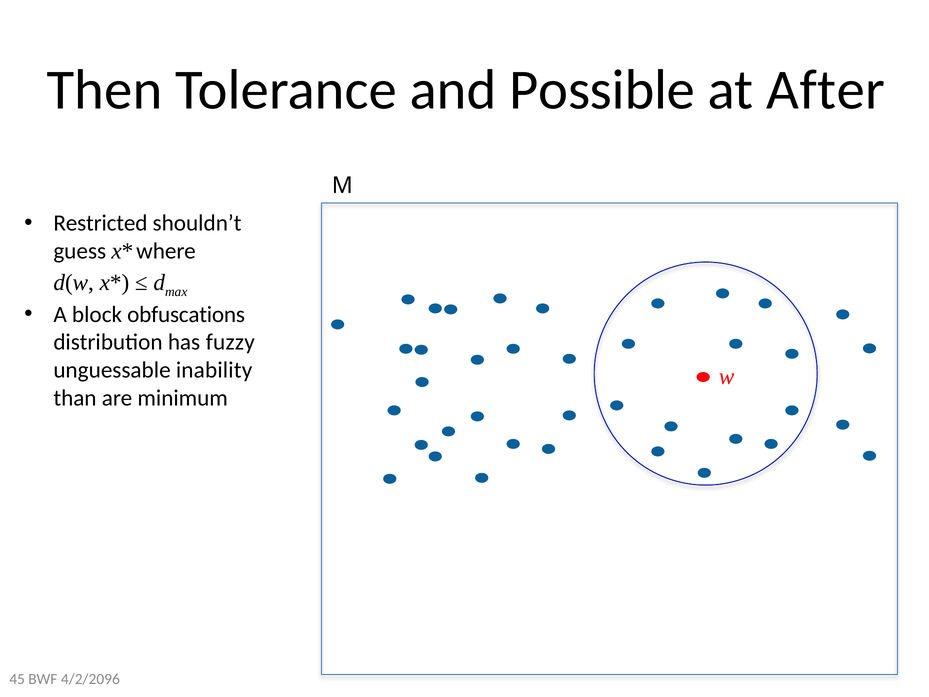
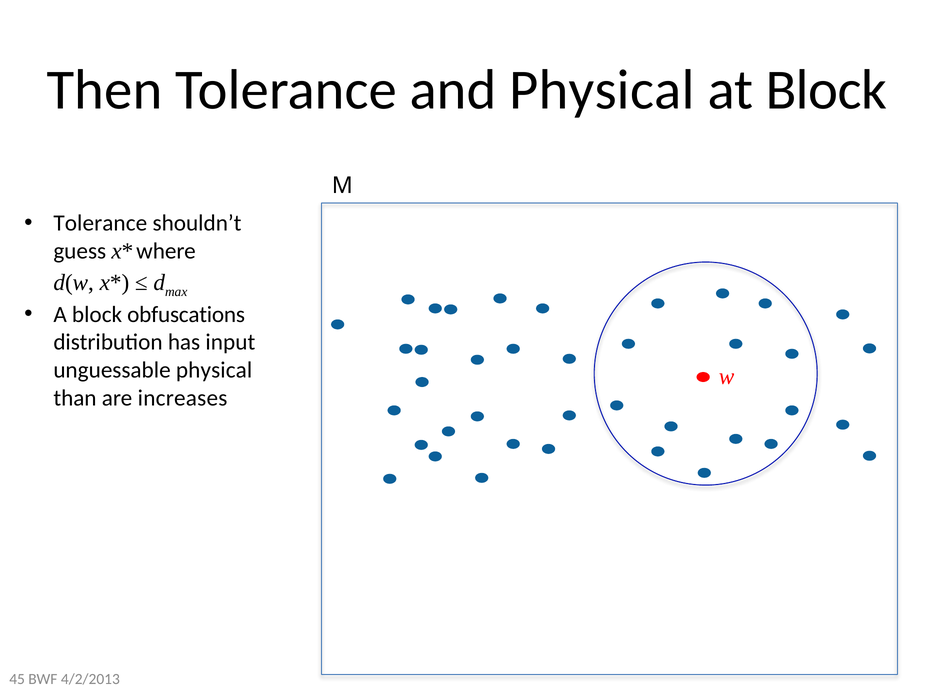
and Possible: Possible -> Physical (602, 90)
at After: After -> Block (826, 90)
Restricted: Restricted -> Tolerance (100, 223)
fuzzy: fuzzy -> input (230, 342)
unguessable inability: inability -> physical (214, 370)
minimum: minimum -> increases (183, 398)
4/2/2096: 4/2/2096 -> 4/2/2013 (90, 679)
